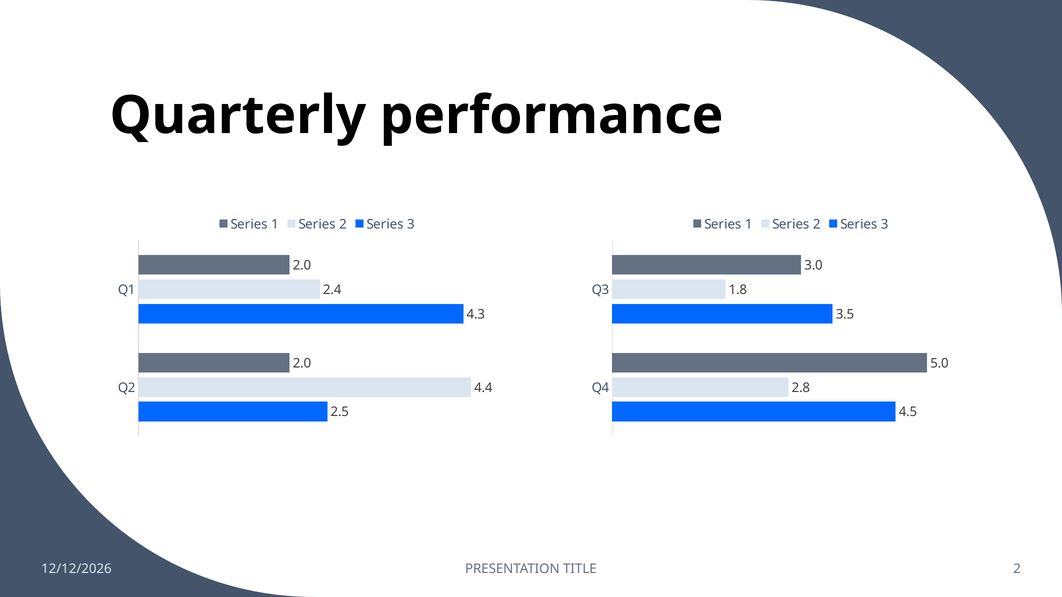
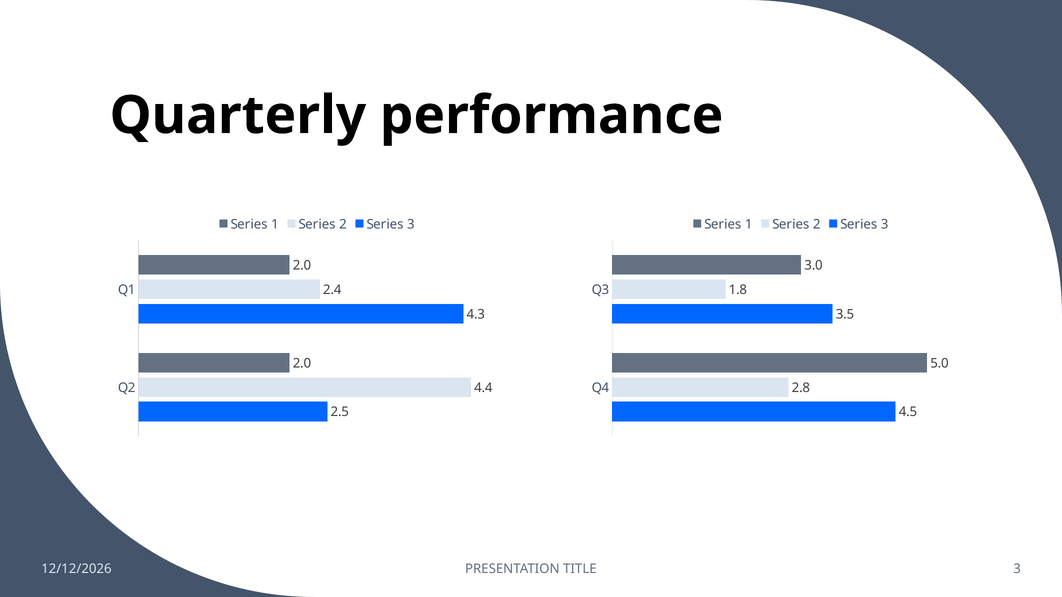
TITLE 2: 2 -> 3 (1017, 569)
